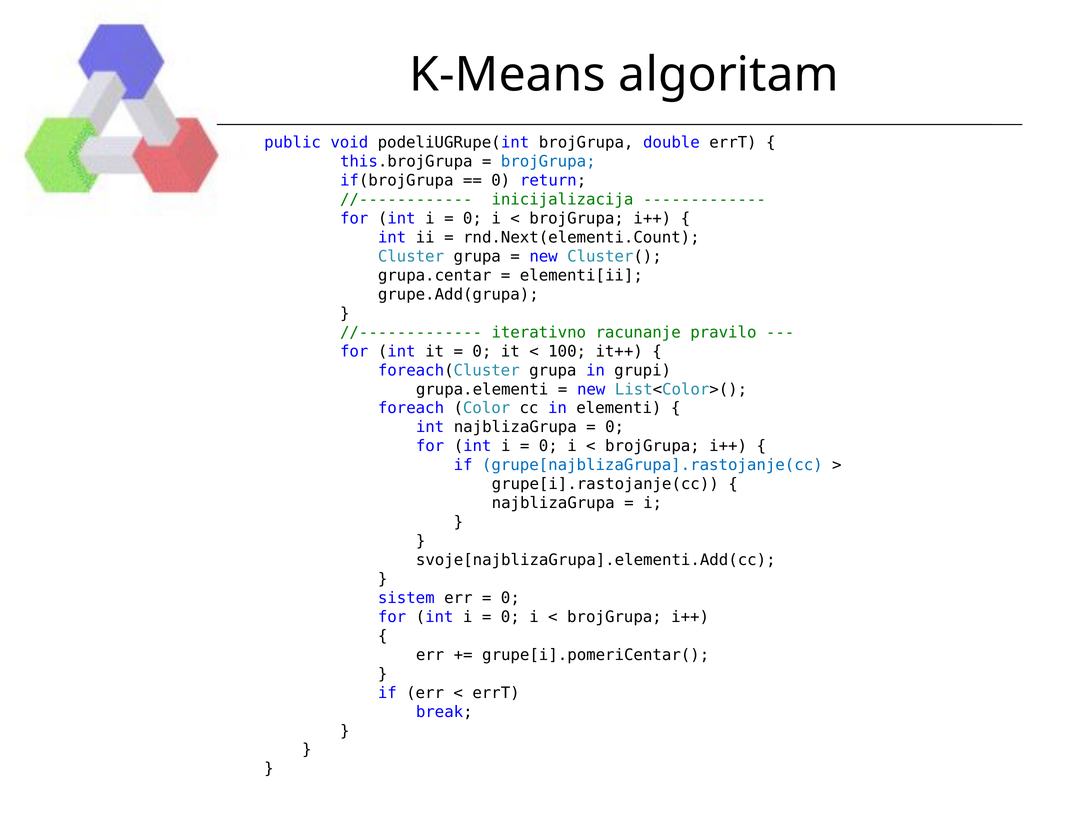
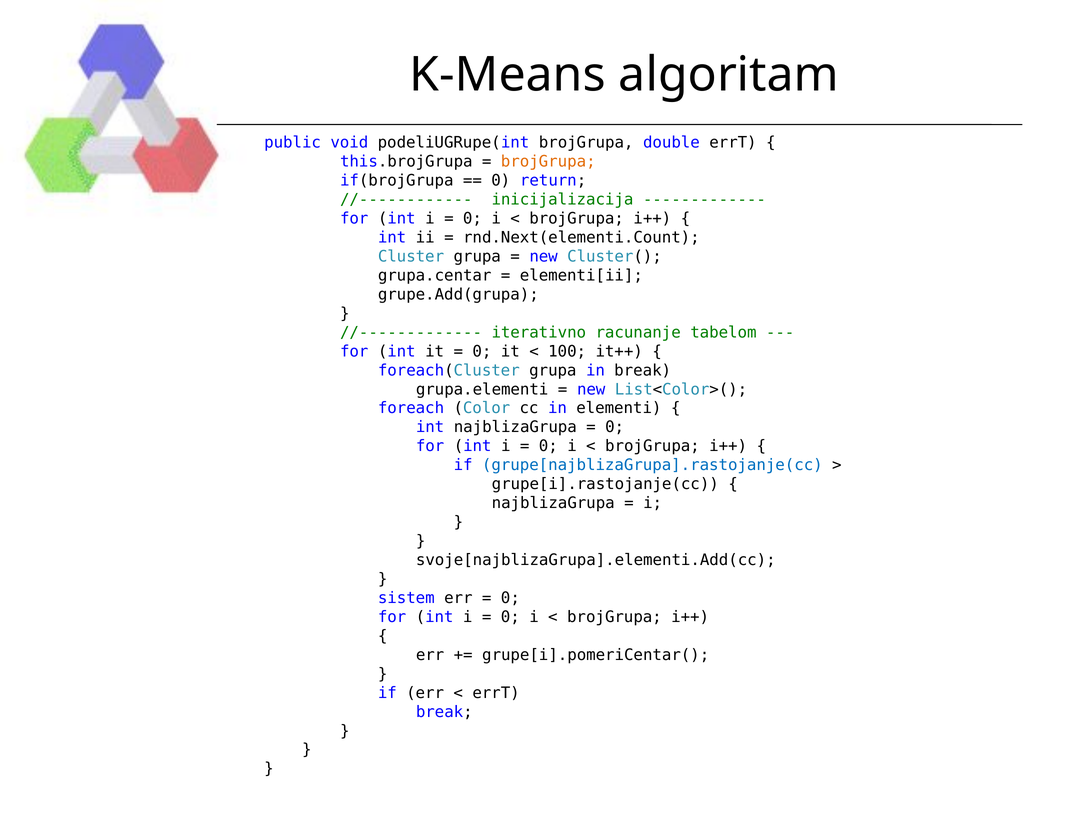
brojGrupa colour: blue -> orange (548, 162)
pravilo: pravilo -> tabelom (723, 333)
in grupi: grupi -> break (643, 371)
